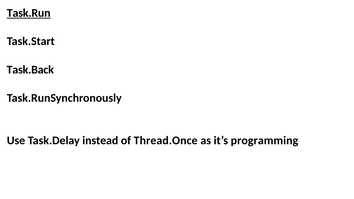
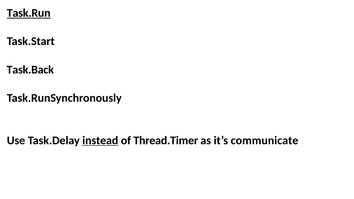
instead underline: none -> present (100, 141)
Thread.Once: Thread.Once -> Thread.Timer (166, 141)
programming: programming -> communicate (265, 141)
